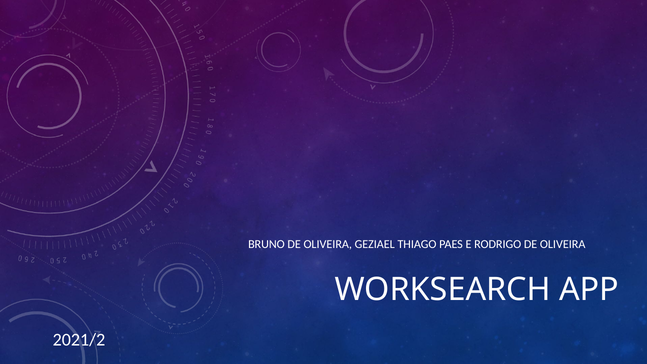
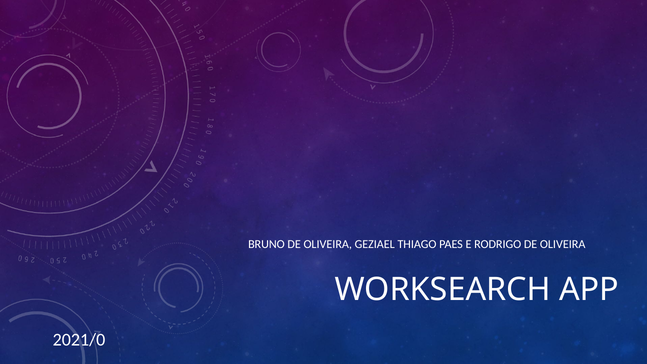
2021/2: 2021/2 -> 2021/0 (79, 340)
